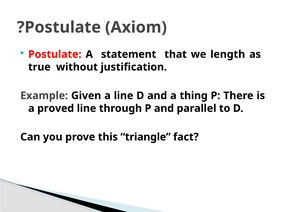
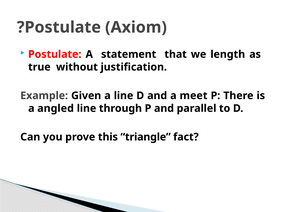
thing: thing -> meet (194, 95)
proved: proved -> angled (56, 108)
